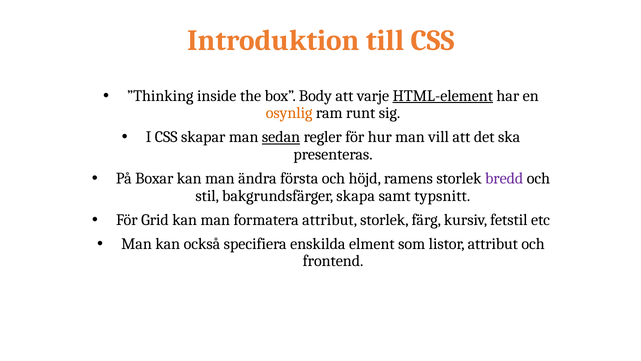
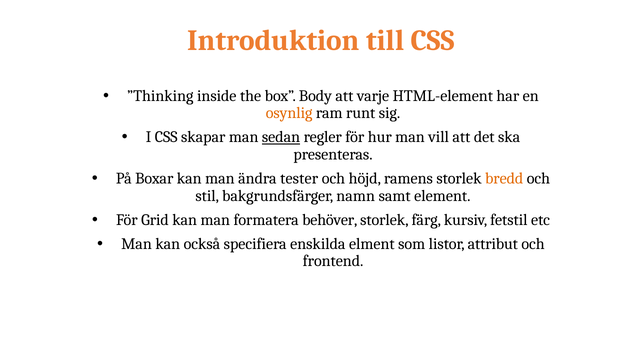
HTML-element underline: present -> none (443, 96)
första: första -> tester (299, 178)
bredd colour: purple -> orange (504, 178)
skapa: skapa -> namn (356, 195)
typsnitt: typsnitt -> element (442, 195)
formatera attribut: attribut -> behöver (330, 219)
